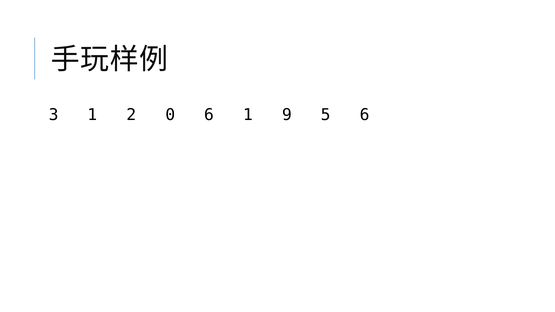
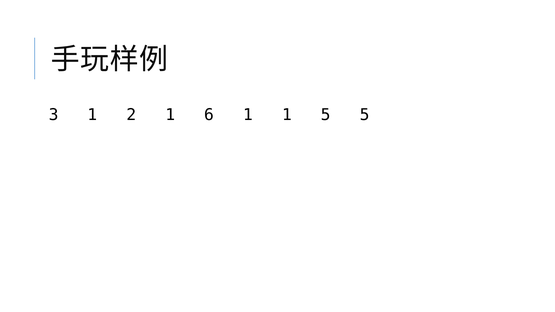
2 0: 0 -> 1 (170, 115)
1 9: 9 -> 1 (287, 115)
5 6: 6 -> 5 (365, 115)
